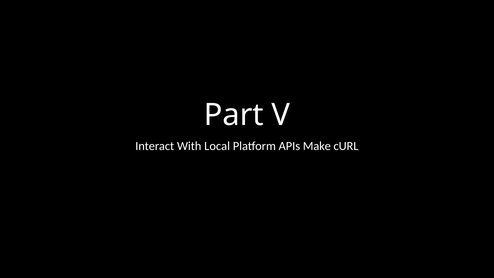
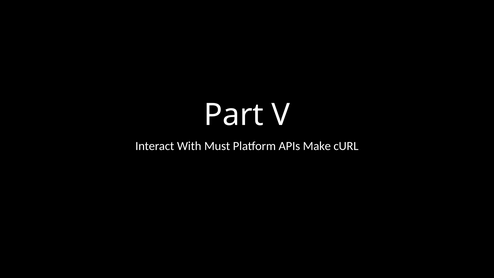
Local: Local -> Must (217, 146)
